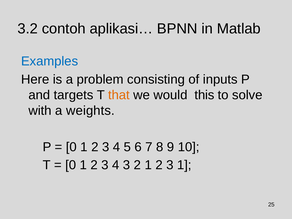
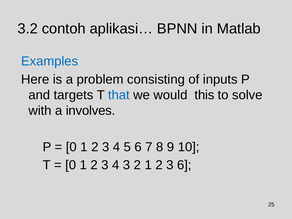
that colour: orange -> blue (119, 95)
weights: weights -> involves (91, 111)
3 1: 1 -> 6 (184, 165)
